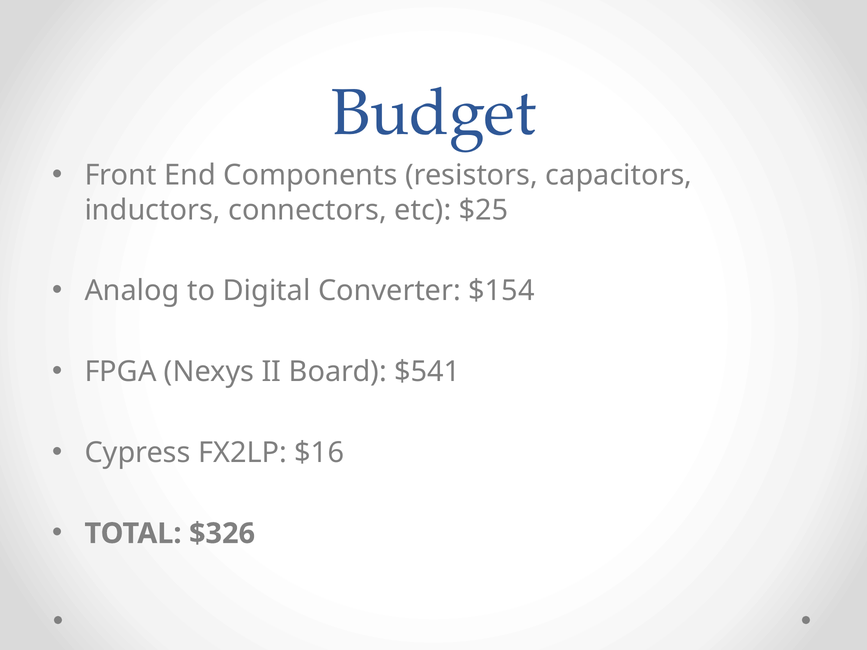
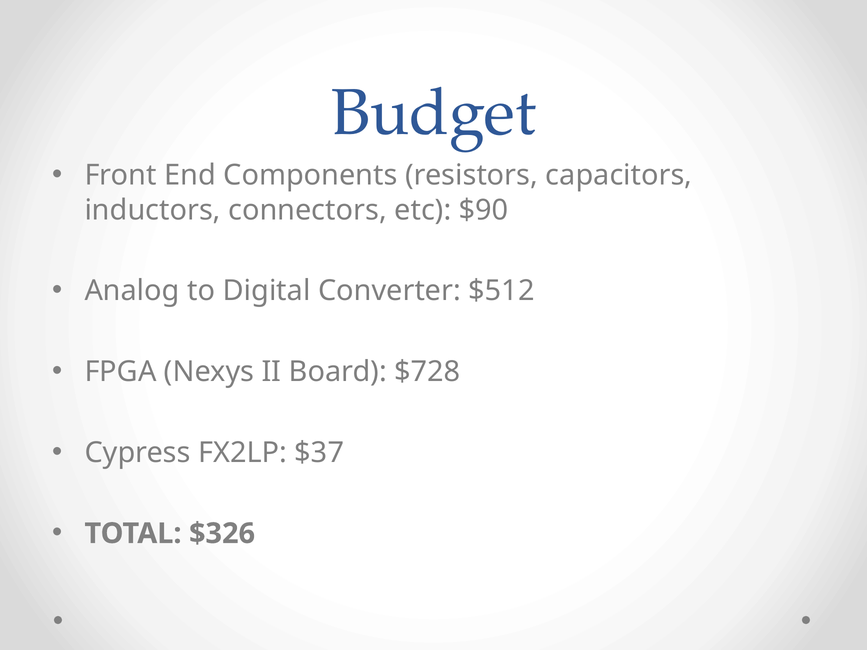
$25: $25 -> $90 (484, 210)
$154: $154 -> $512 (501, 291)
$541: $541 -> $728 (427, 372)
$16: $16 -> $37 (319, 453)
